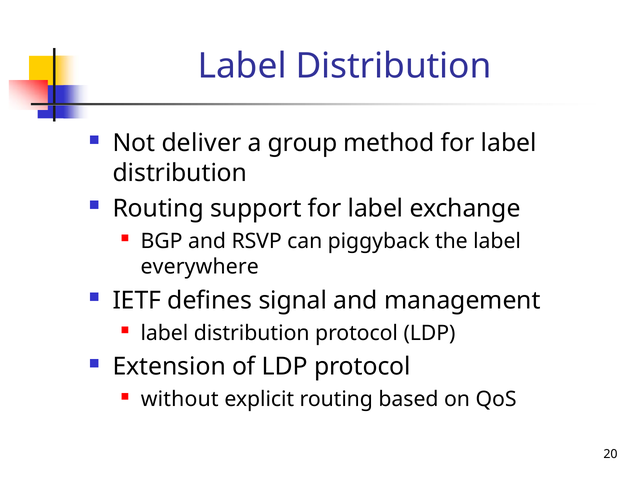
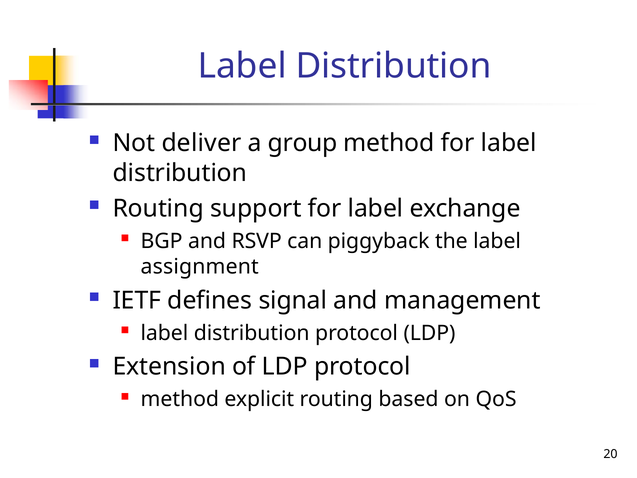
everywhere: everywhere -> assignment (200, 267)
without: without -> method (180, 399)
